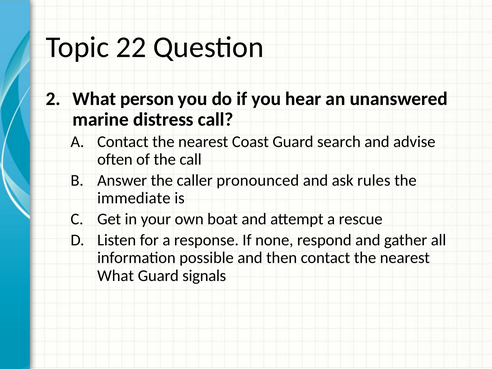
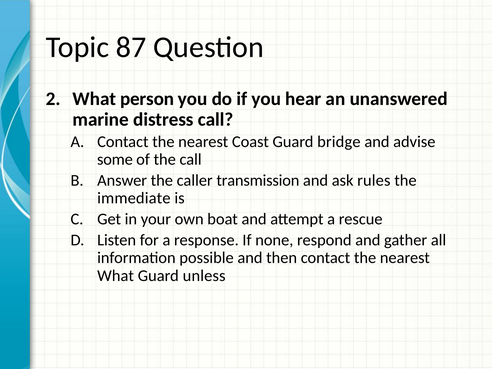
22: 22 -> 87 (131, 47)
search: search -> bridge (339, 142)
often: often -> some (115, 160)
pronounced: pronounced -> transmission (258, 181)
signals: signals -> unless (204, 276)
